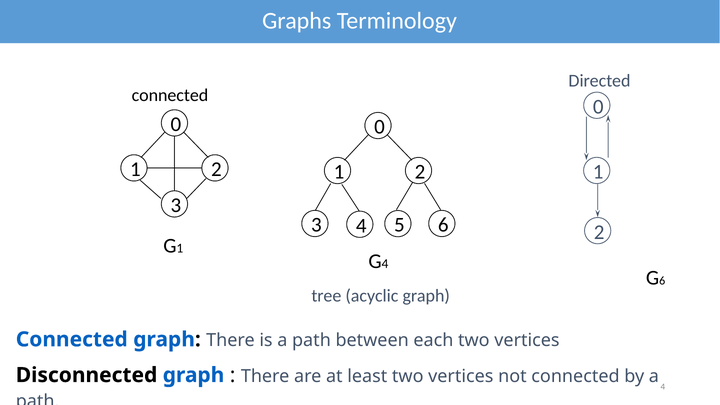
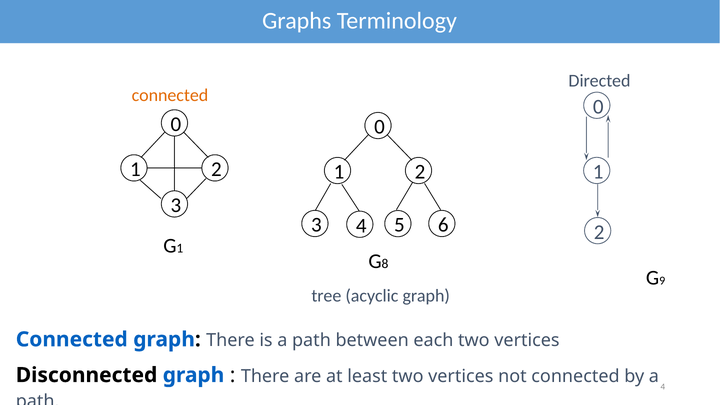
connected colour: black -> orange (170, 95)
4: 4 -> 8 (385, 264)
6: 6 -> 9 (662, 281)
